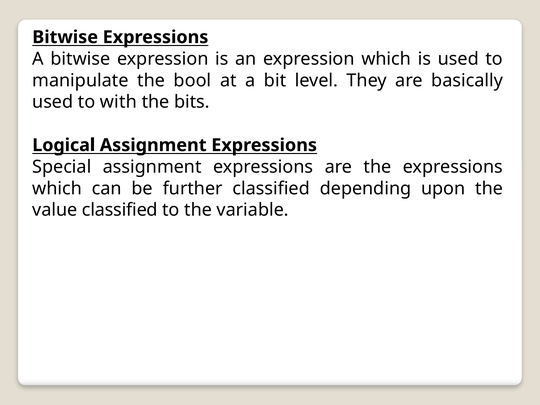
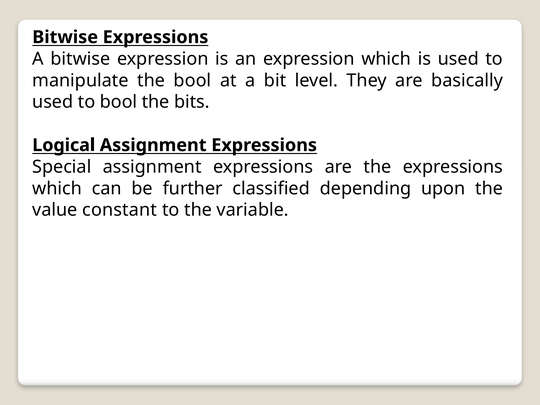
to with: with -> bool (119, 102)
value classified: classified -> constant (120, 210)
